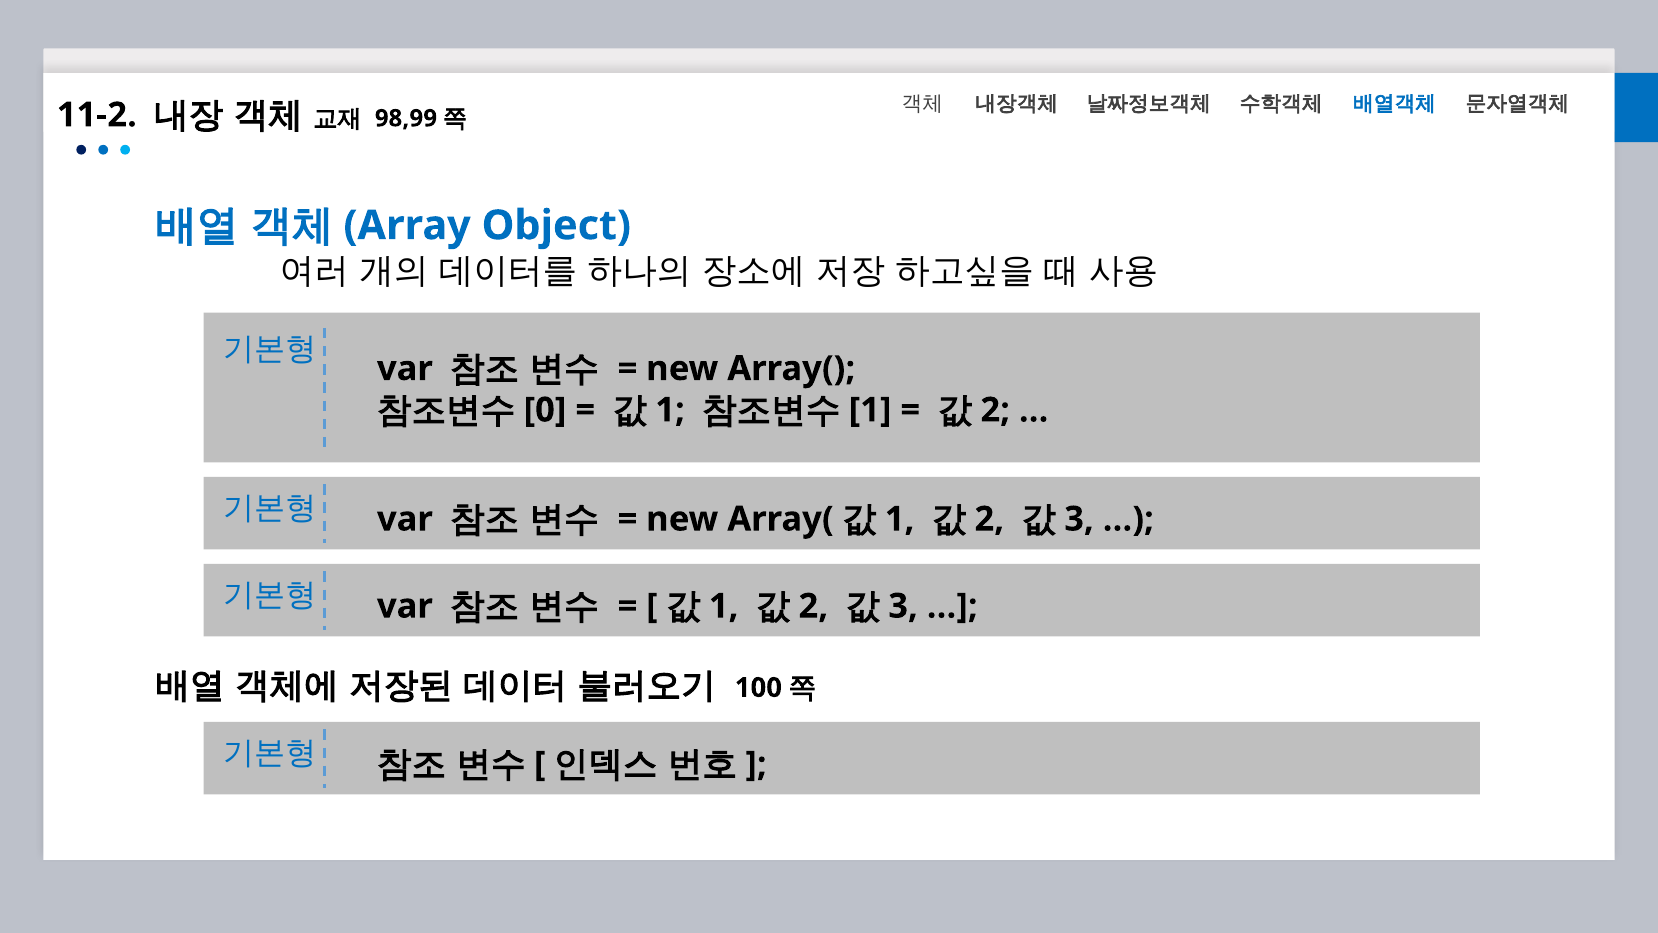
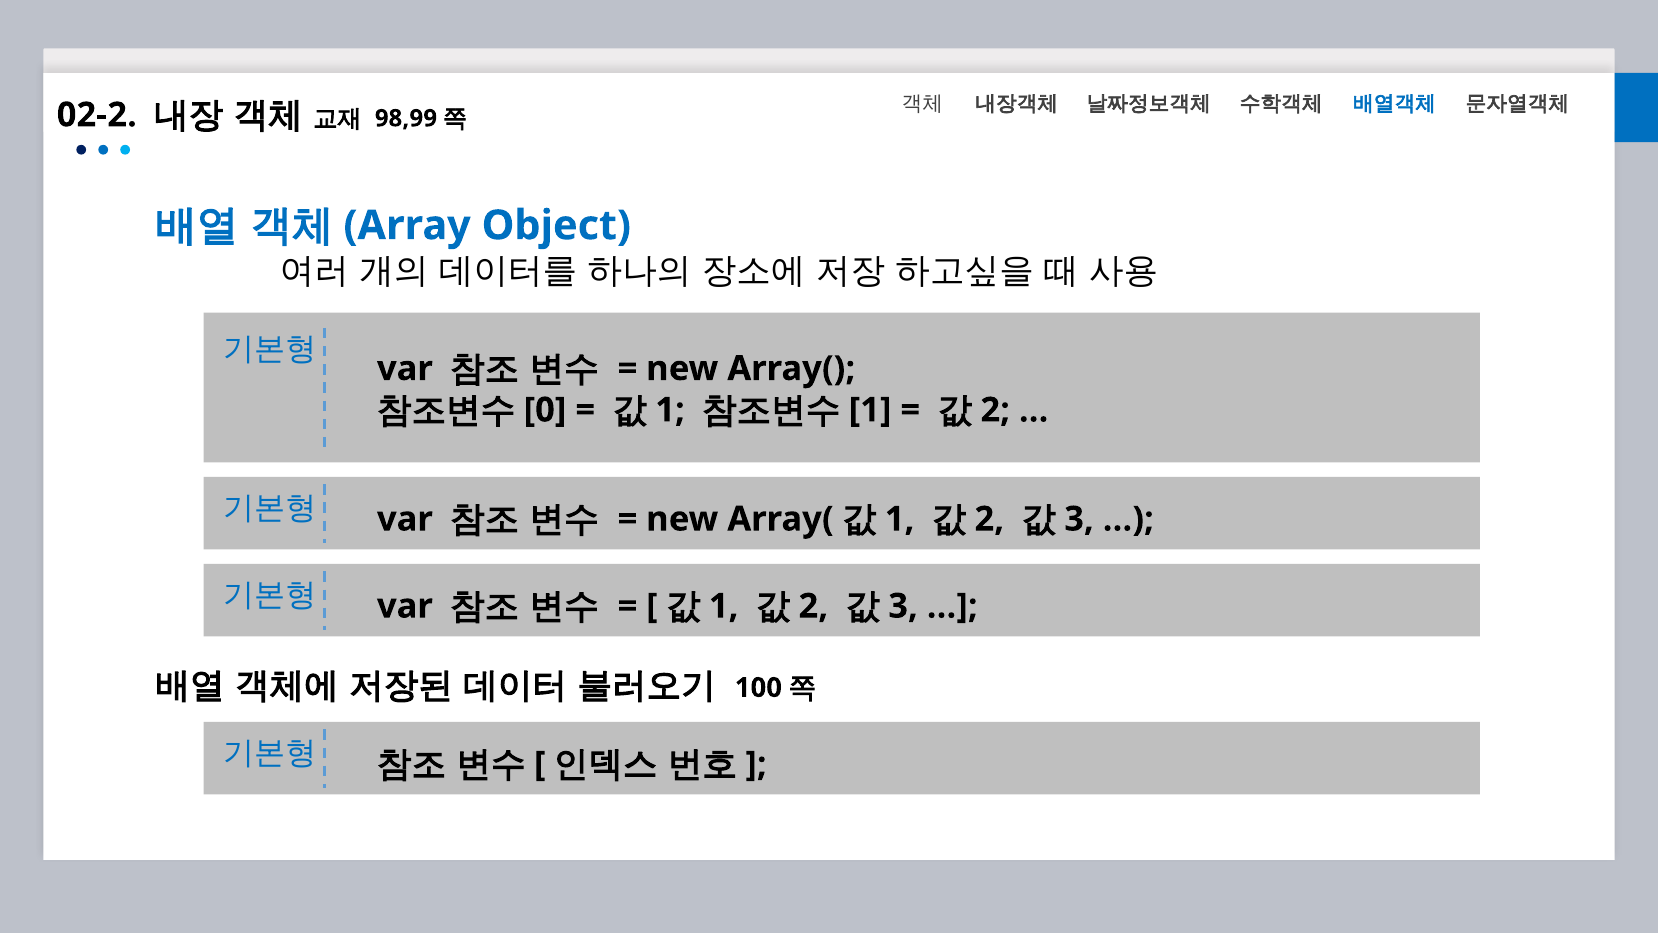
11-2: 11-2 -> 02-2 (97, 115)
